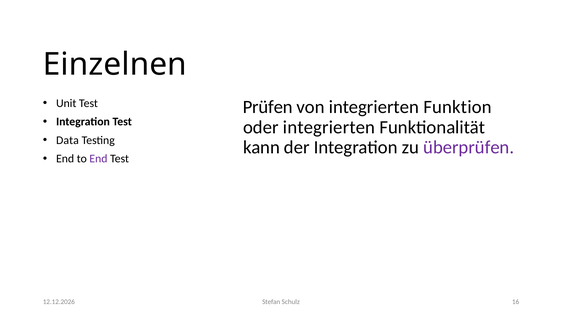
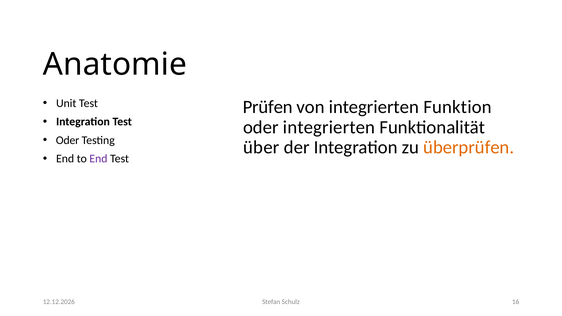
Einzelnen: Einzelnen -> Anatomie (115, 64)
Data: Data -> Oder (68, 140)
kann: kann -> über (261, 147)
überprüfen colour: purple -> orange (469, 147)
